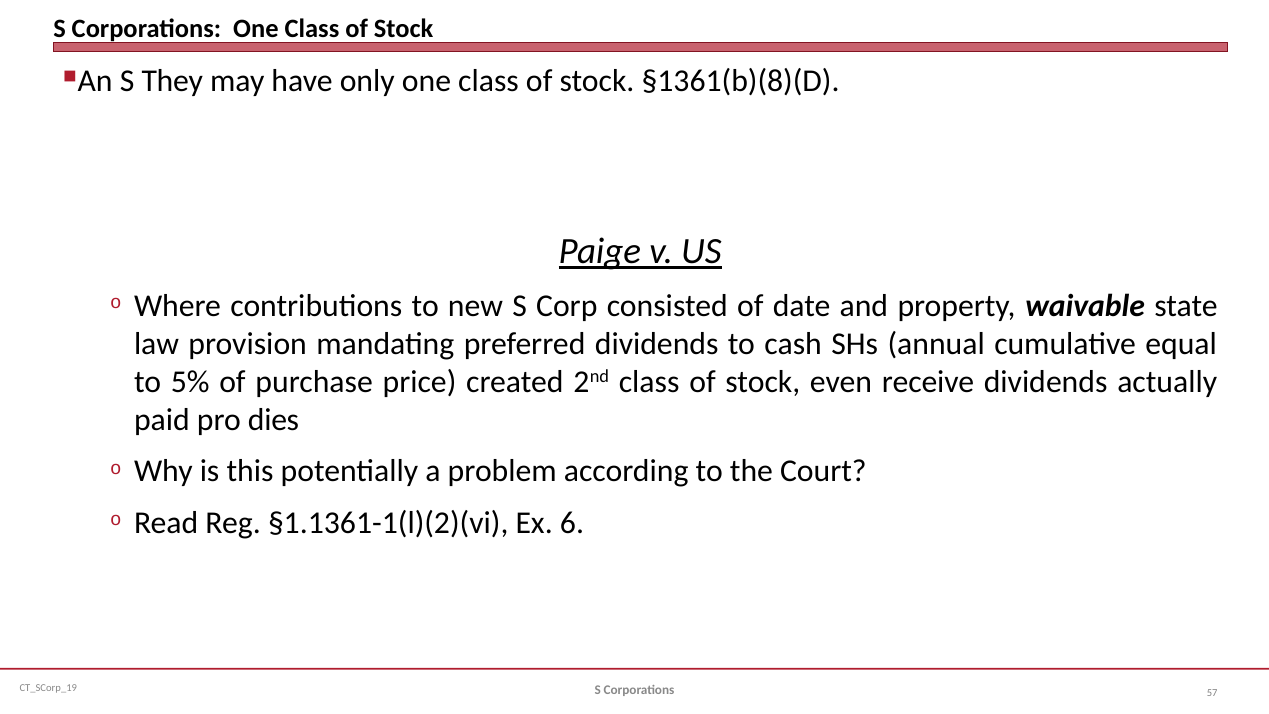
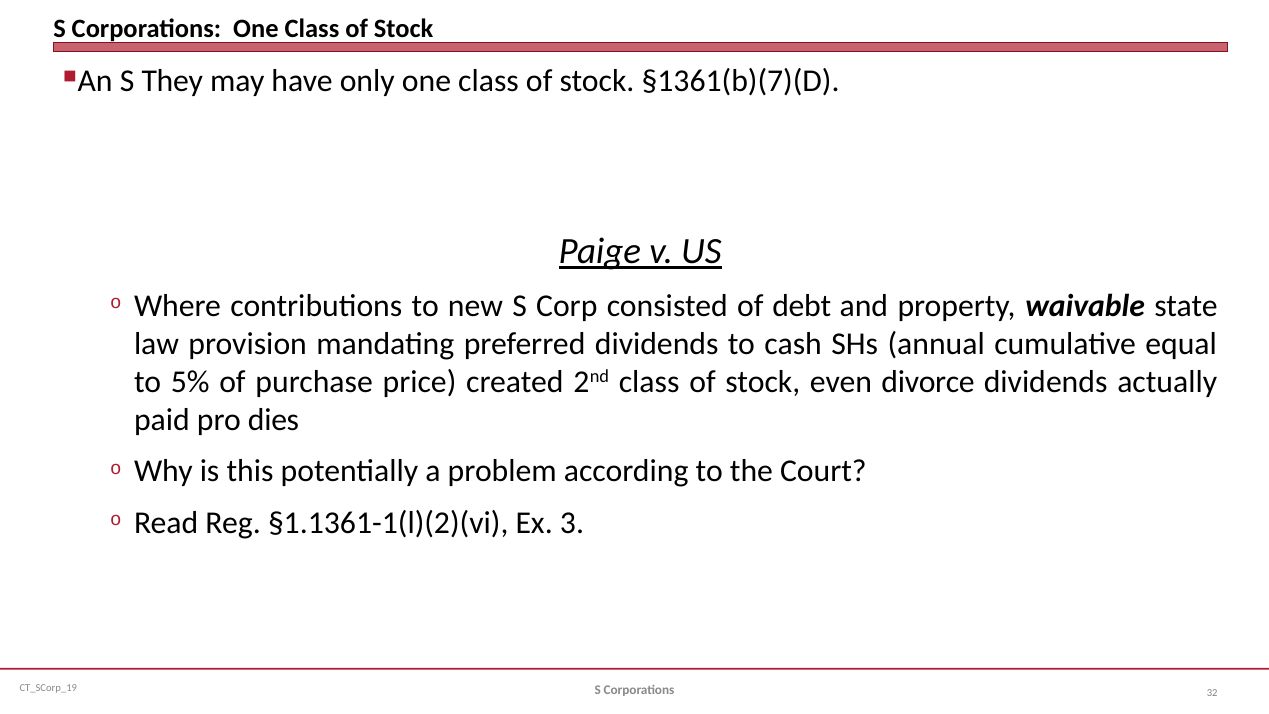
§1361(b)(8)(D: §1361(b)(8)(D -> §1361(b)(7)(D (741, 81)
date: date -> debt (802, 306)
receive: receive -> divorce (928, 382)
6: 6 -> 3 (572, 523)
57: 57 -> 32 (1212, 693)
